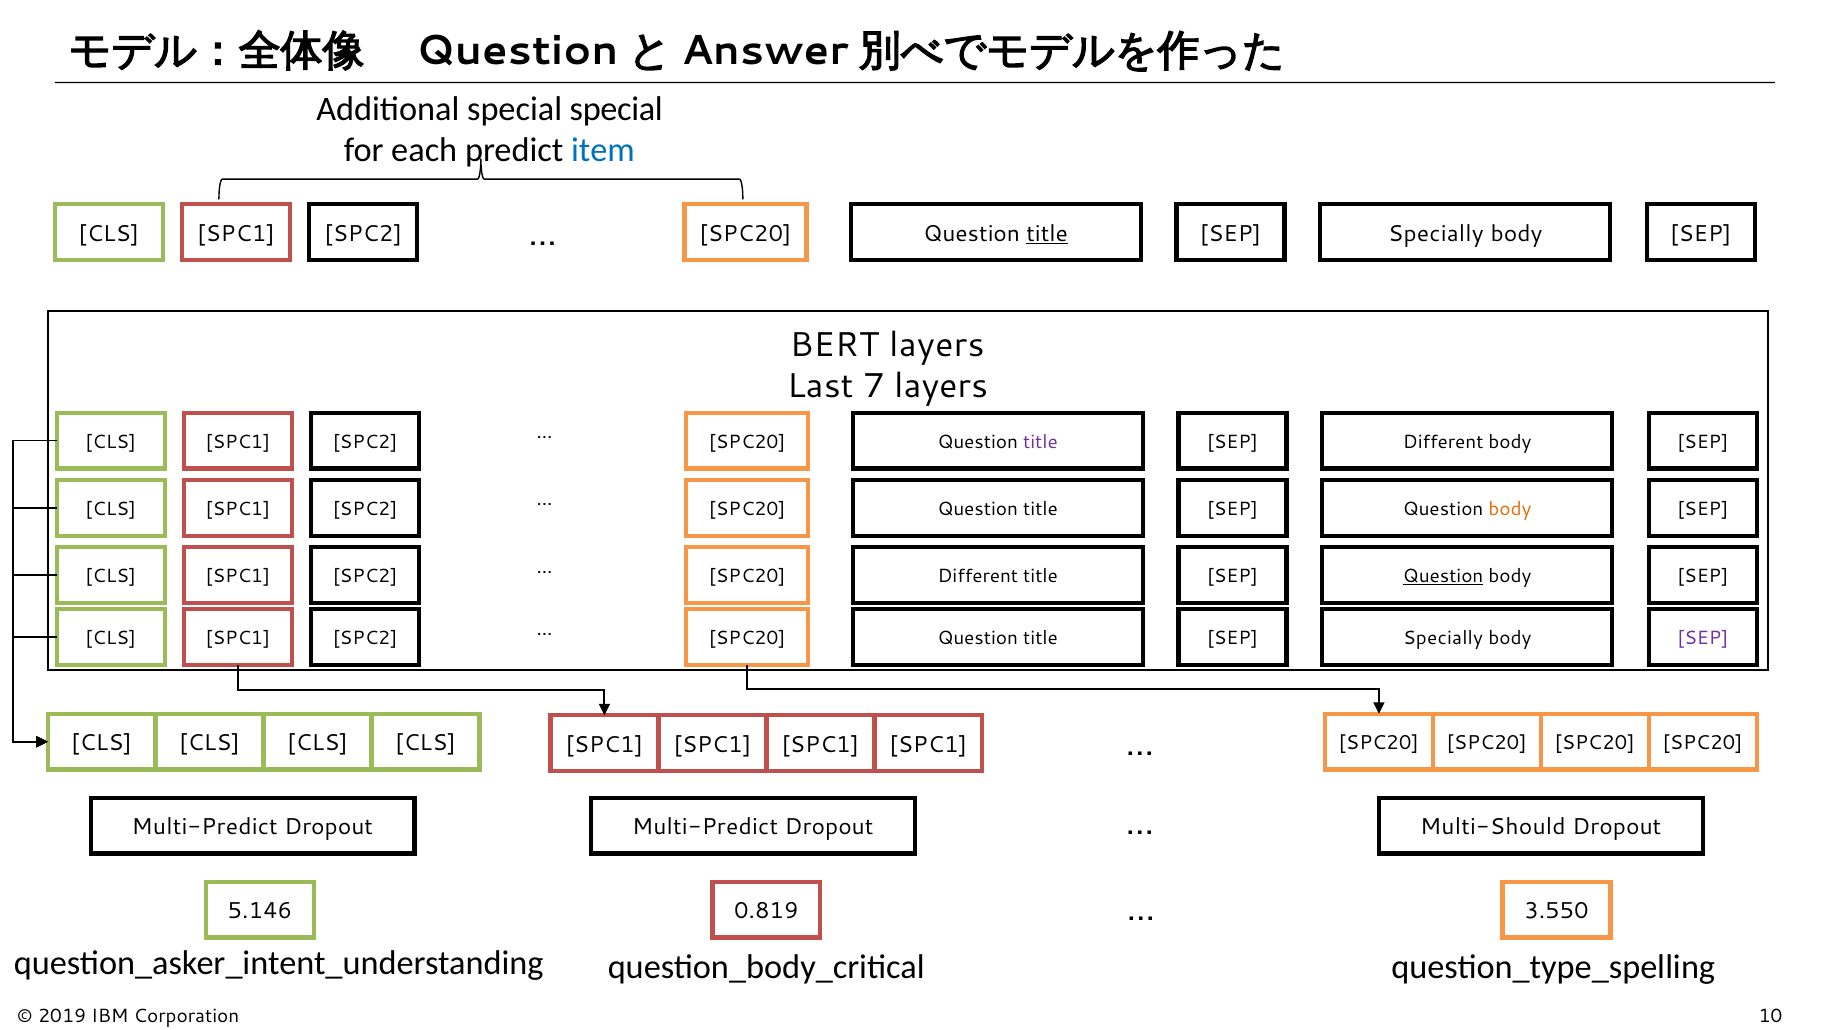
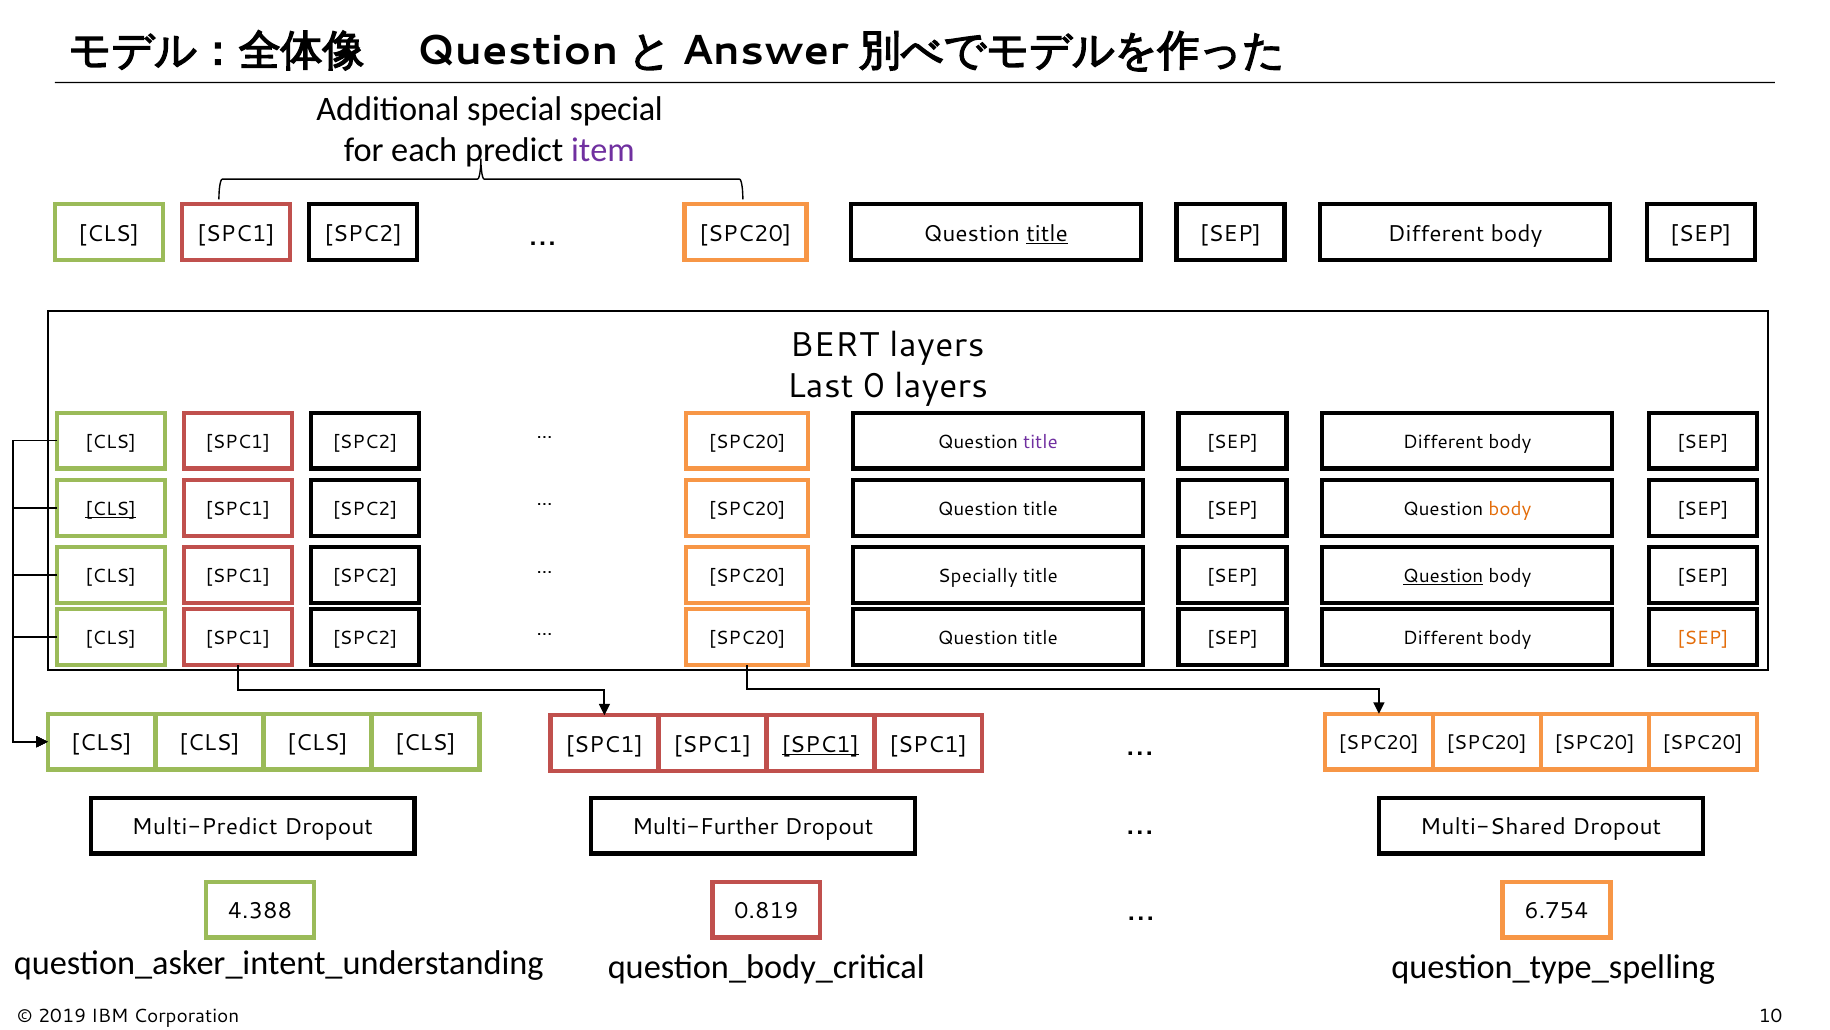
item colour: blue -> purple (603, 150)
Specially: Specially -> Different (1436, 234)
7: 7 -> 0 (874, 386)
CLS underline: none -> present (111, 509)
CLS Different: Different -> Specially (978, 576)
Specially: Specially -> Different (1443, 638)
SEP colour: purple -> orange (1703, 638)
SPC1 underline: none -> present (820, 744)
Dropout Multi-Predict: Multi-Predict -> Multi-Further (705, 827)
Multi-Should: Multi-Should -> Multi-Shared (1493, 827)
5.146: 5.146 -> 4.388 (260, 911)
3.550: 3.550 -> 6.754 (1556, 911)
